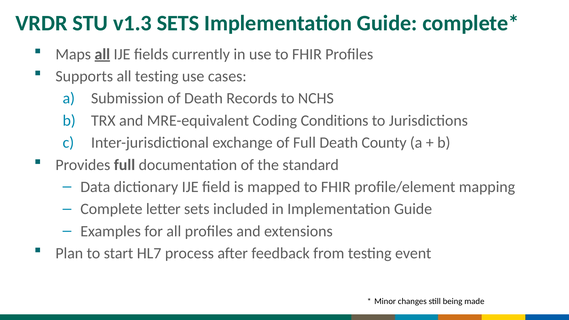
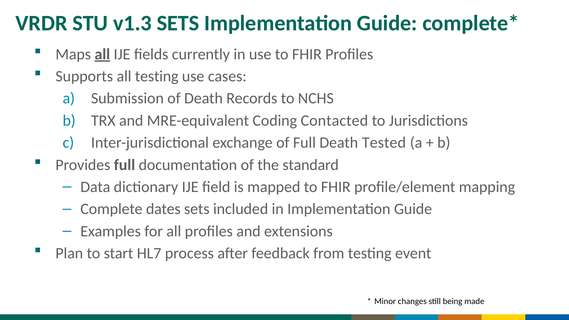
Conditions: Conditions -> Contacted (334, 121)
County: County -> Tested (384, 143)
letter: letter -> dates (163, 209)
